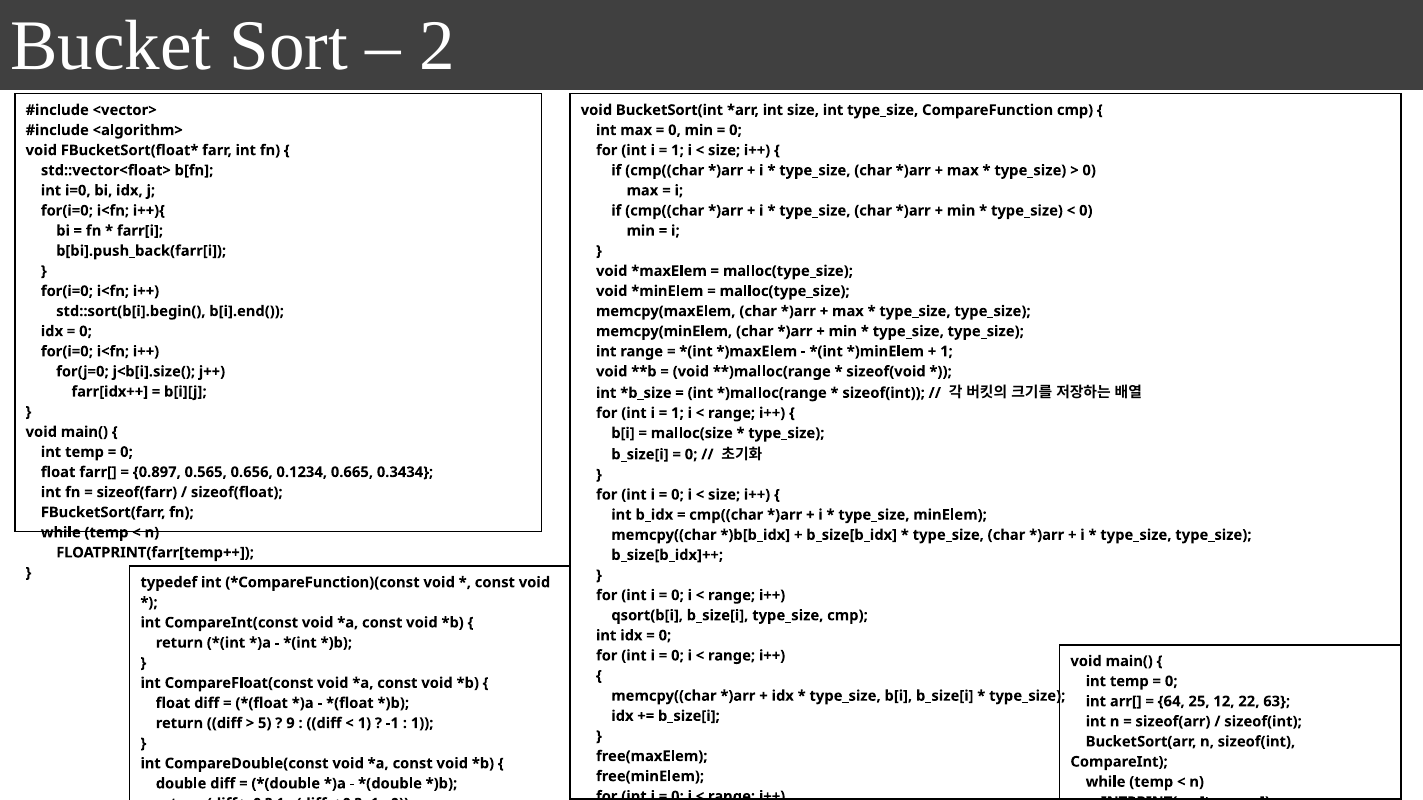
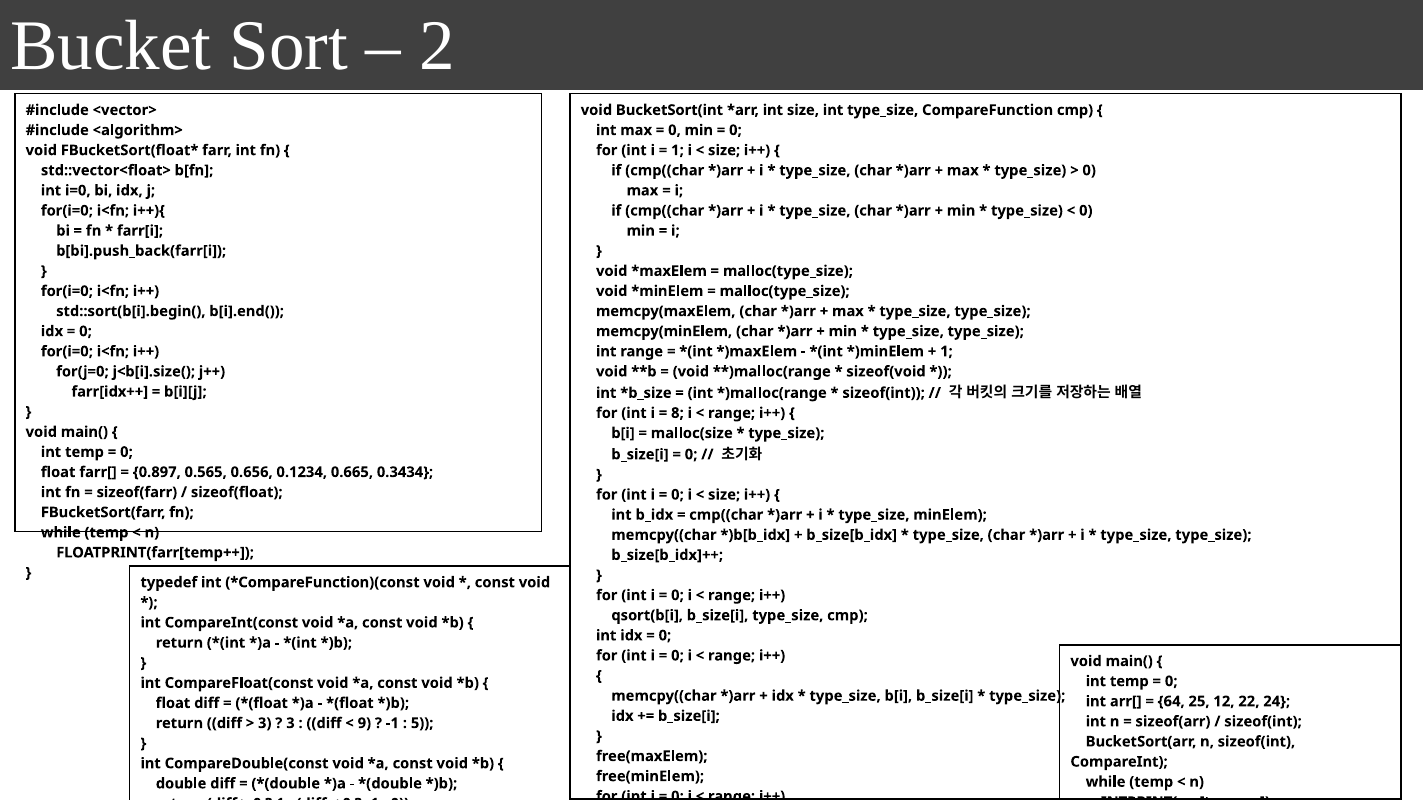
1: 1 -> 8 (677, 413)
63: 63 -> 24 (1277, 702)
5: 5 -> 3 (265, 724)
9: 9 -> 3 (290, 724)
1: 1 -> 9 (364, 724)
1: 1 -> 5 (422, 724)
